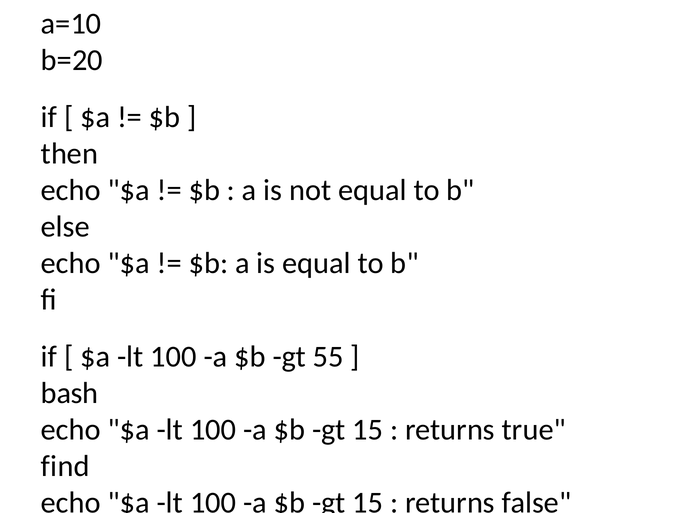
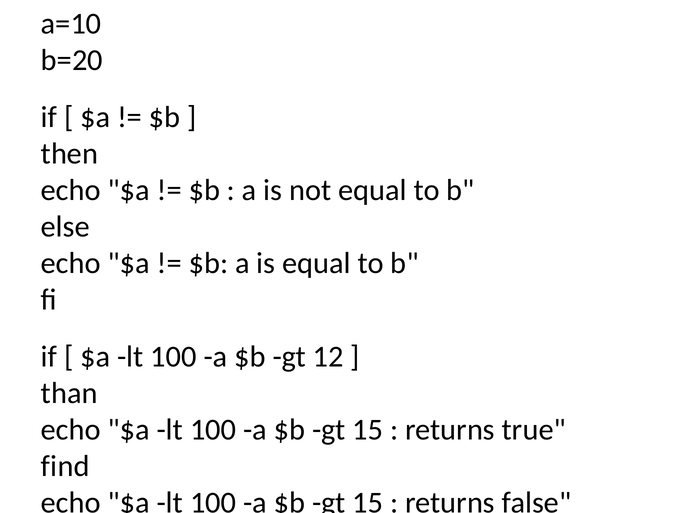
55: 55 -> 12 (328, 357)
bash: bash -> than (69, 393)
